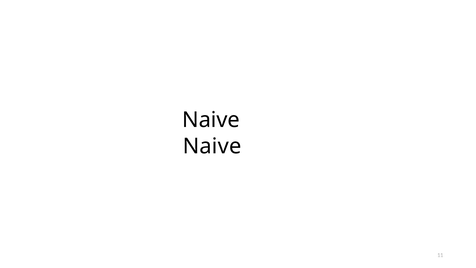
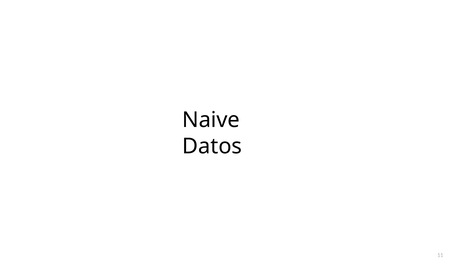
Naive: Naive -> Datos (212, 146)
